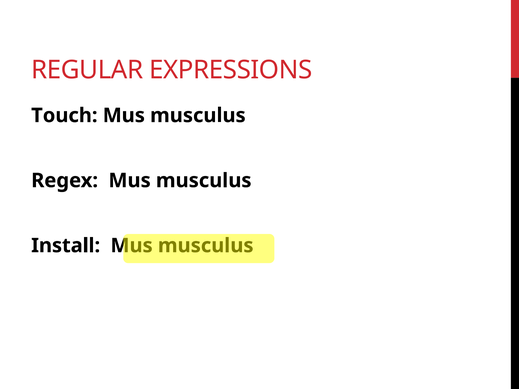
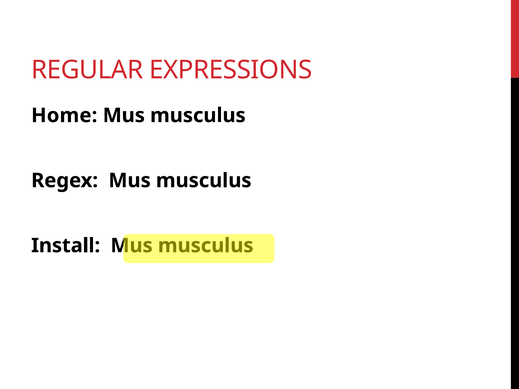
Touch: Touch -> Home (64, 116)
